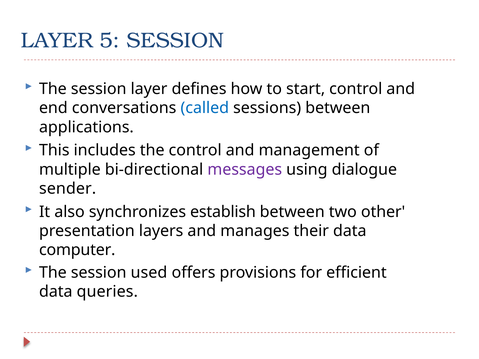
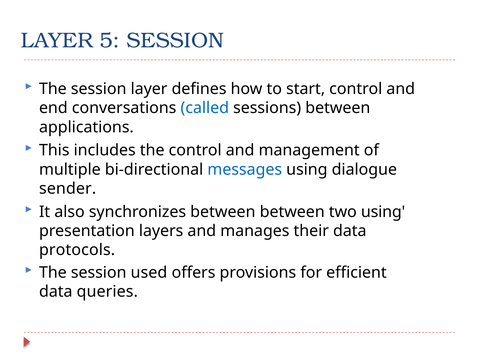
messages colour: purple -> blue (245, 170)
synchronizes establish: establish -> between (223, 212)
two other: other -> using (383, 212)
computer: computer -> protocols (77, 250)
